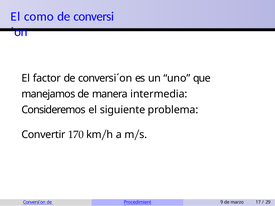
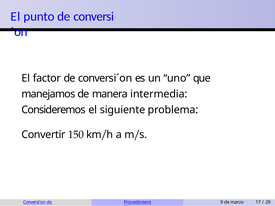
como: como -> punto (39, 16)
170: 170 -> 150 (76, 135)
